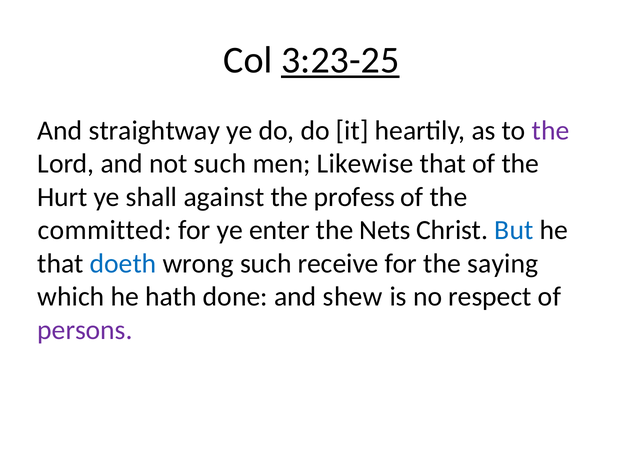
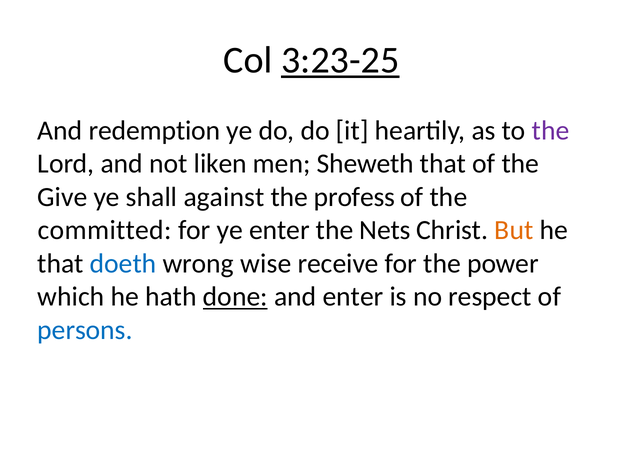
straightway: straightway -> redemption (155, 131)
not such: such -> liken (220, 164)
Likewise: Likewise -> Sheweth (365, 164)
Hurt: Hurt -> Give (62, 197)
But colour: blue -> orange (514, 230)
wrong such: such -> wise (266, 264)
saying: saying -> power (503, 264)
done underline: none -> present (235, 297)
and shew: shew -> enter (353, 297)
persons colour: purple -> blue (85, 330)
